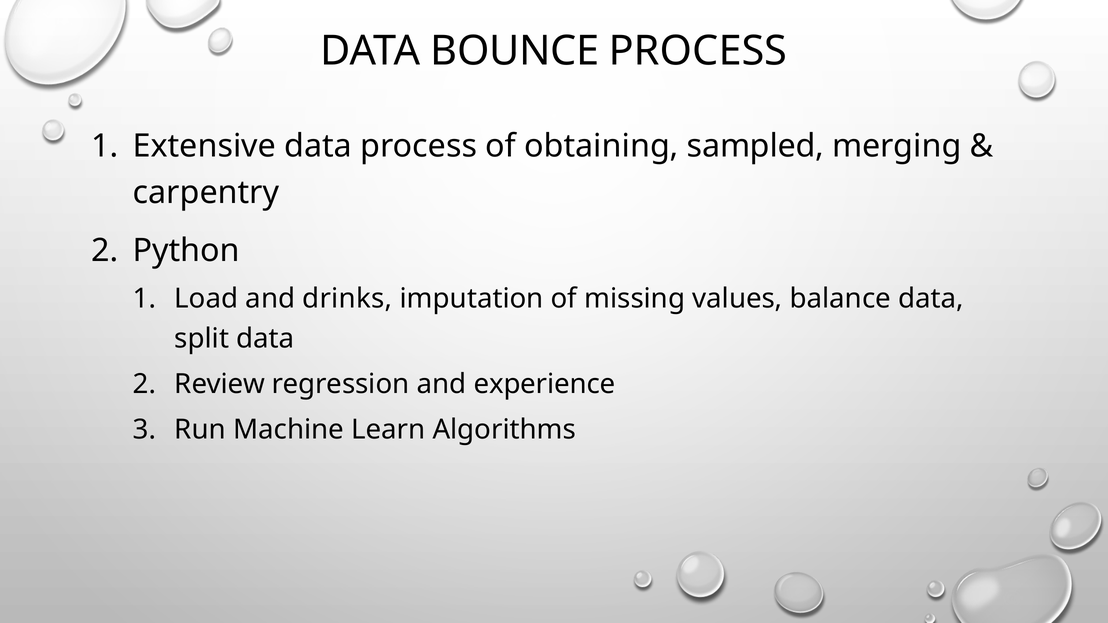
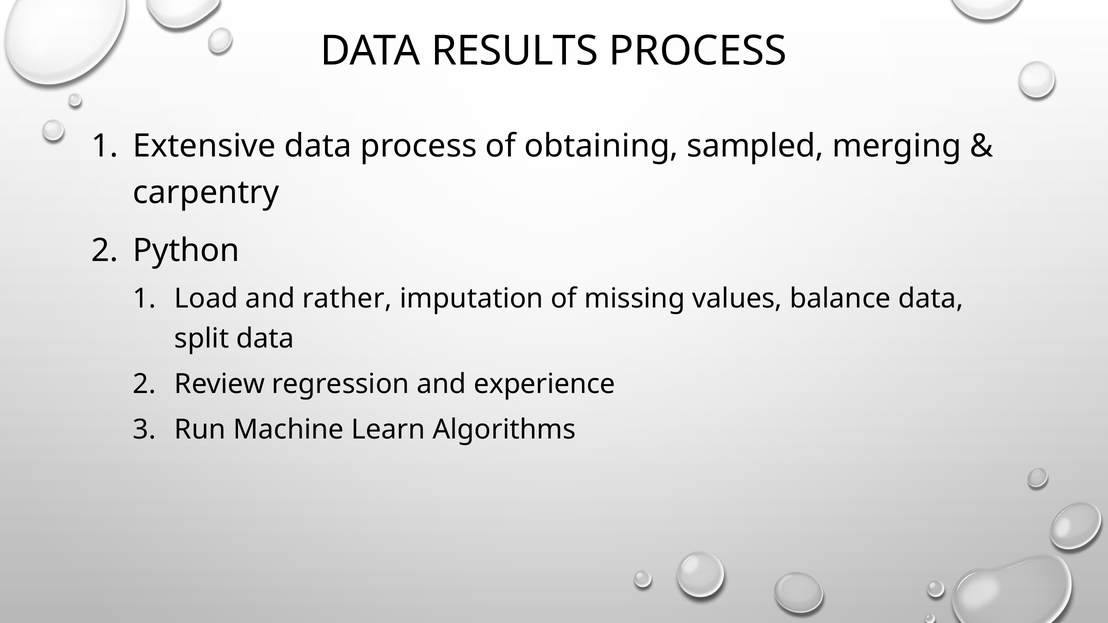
BOUNCE: BOUNCE -> RESULTS (515, 51)
drinks: drinks -> rather (347, 299)
